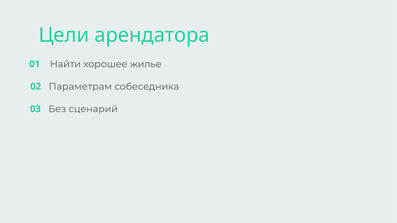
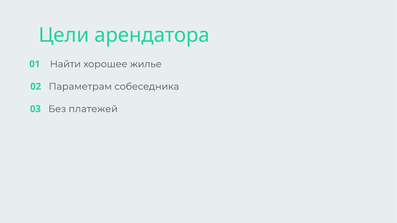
сценарий: сценарий -> платежей (93, 109)
